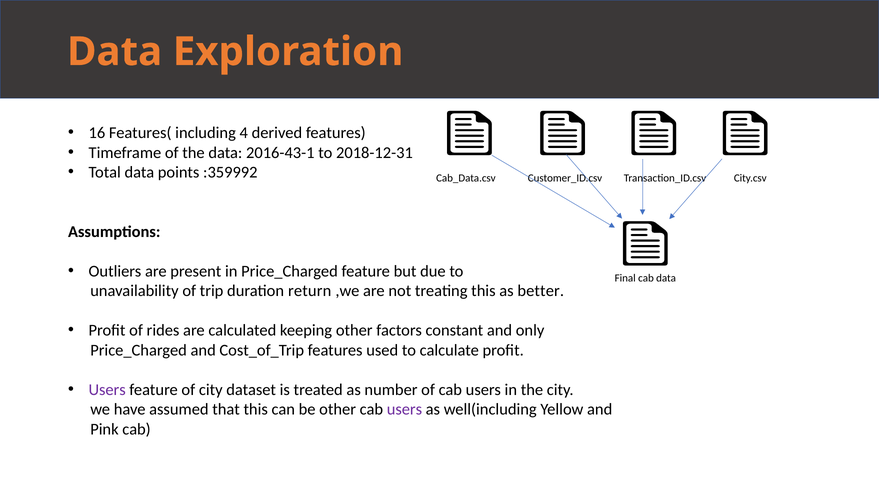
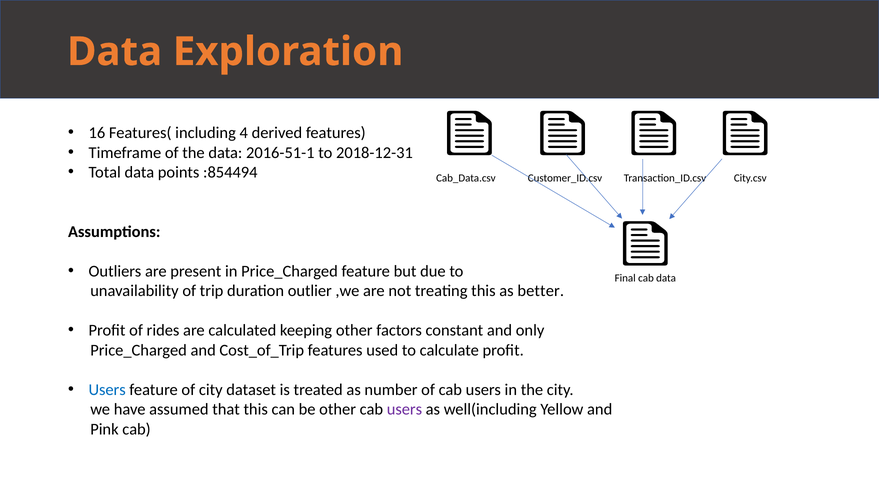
2016-43-1: 2016-43-1 -> 2016-51-1 (280, 153)
:359992: :359992 -> :854494 (230, 172)
return: return -> outlier (310, 291)
Users colour: purple -> blue (107, 390)
